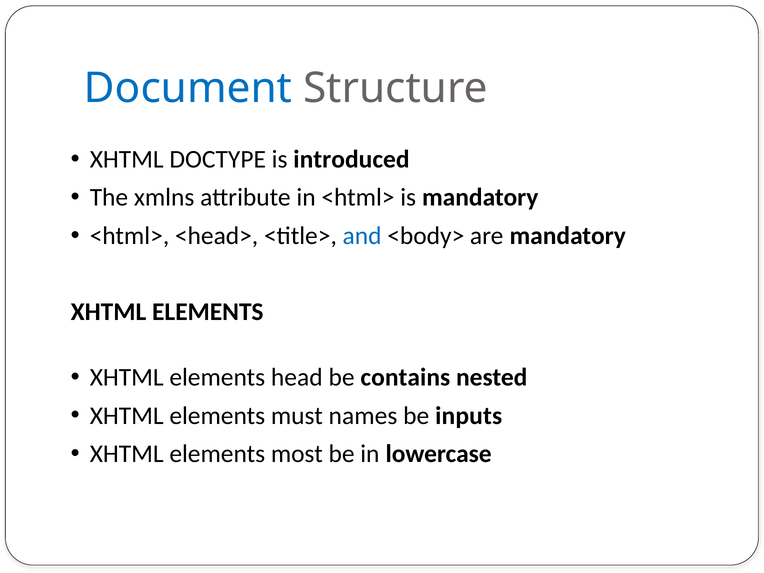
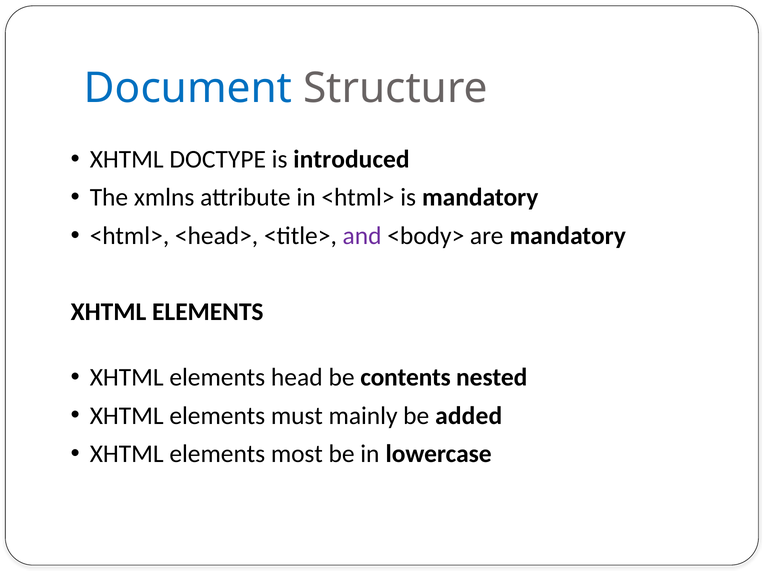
and colour: blue -> purple (362, 236)
contains: contains -> contents (406, 378)
names: names -> mainly (363, 416)
inputs: inputs -> added (469, 416)
